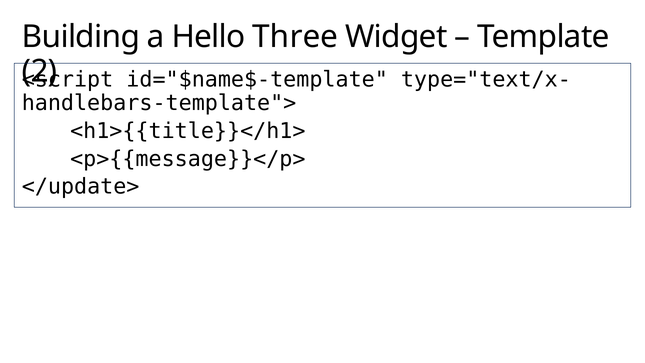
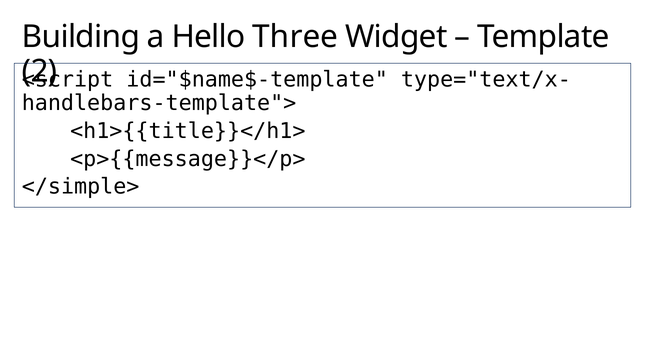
</update>: </update> -> </simple> (81, 187)
